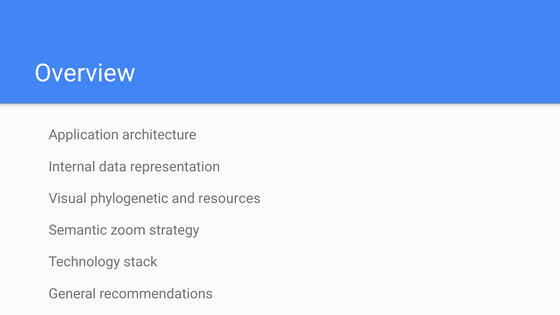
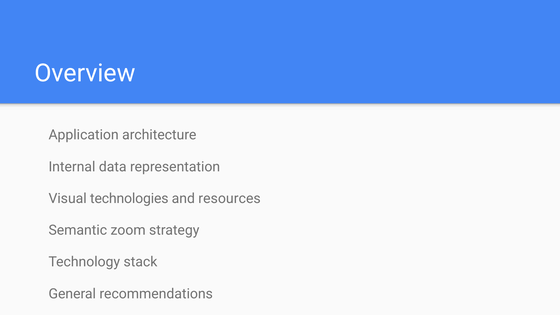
phylogenetic: phylogenetic -> technologies (129, 199)
